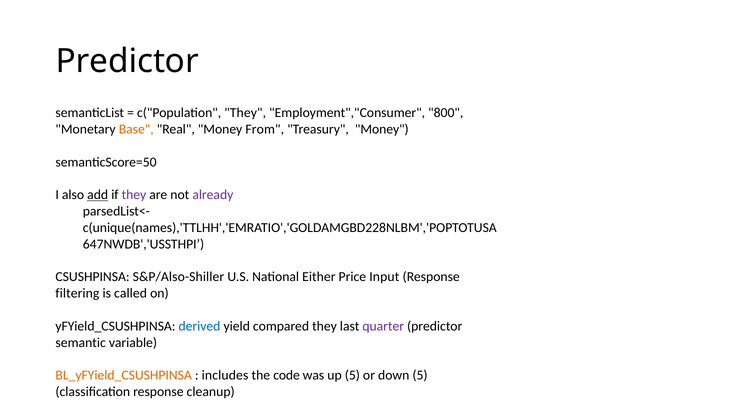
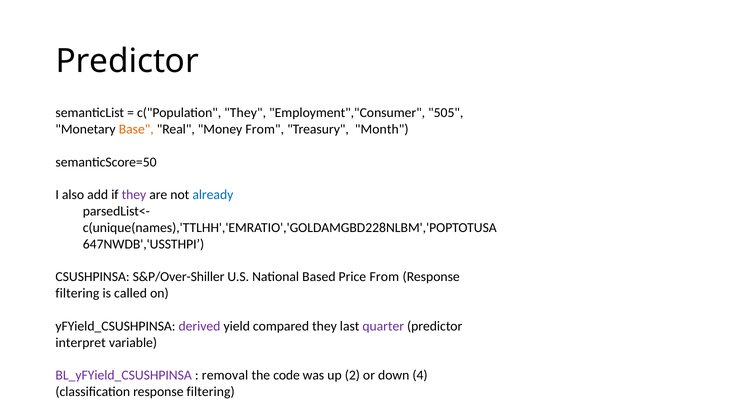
800: 800 -> 505 (446, 113)
Treasury Money: Money -> Month (382, 129)
add underline: present -> none (98, 195)
already colour: purple -> blue (213, 195)
S&P/Also-Shiller: S&P/Also-Shiller -> S&P/Over-Shiller (179, 277)
Either: Either -> Based (319, 277)
Price Input: Input -> From (384, 277)
derived colour: blue -> purple (199, 326)
semantic: semantic -> interpret (81, 343)
BL_yFYield_CSUSHPINSA colour: orange -> purple (124, 375)
includes: includes -> removal (225, 375)
up 5: 5 -> 2 (352, 375)
down 5: 5 -> 4 (420, 375)
classification response cleanup: cleanup -> filtering (211, 392)
